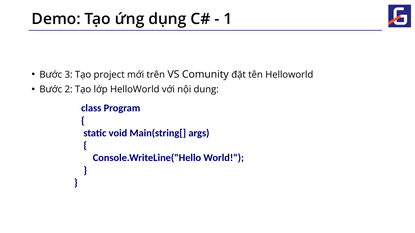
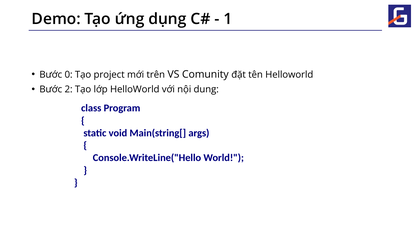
3: 3 -> 0 (69, 75)
